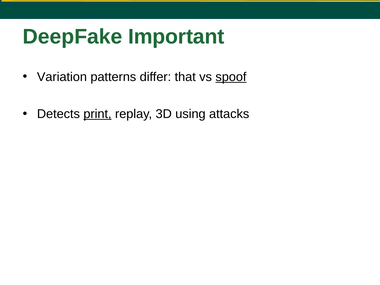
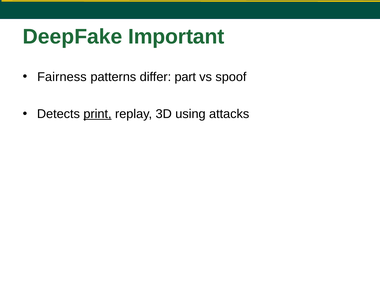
Variation: Variation -> Fairness (62, 77)
that: that -> part (185, 77)
spoof underline: present -> none (231, 77)
